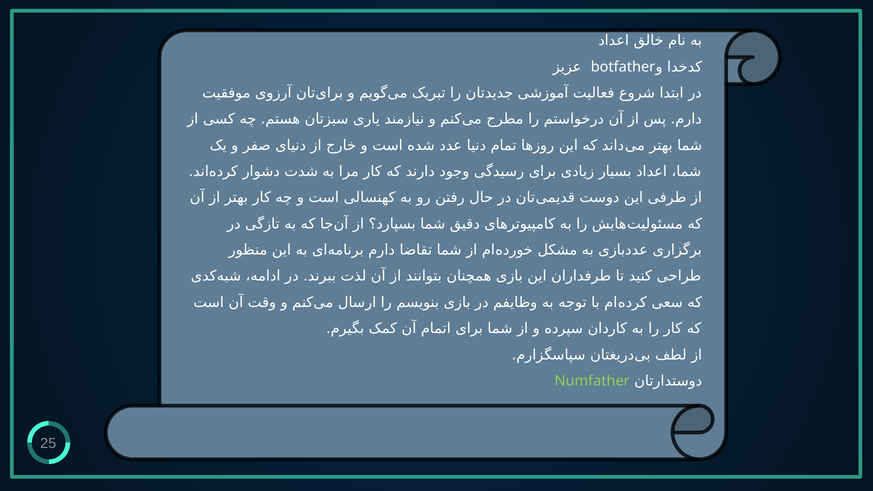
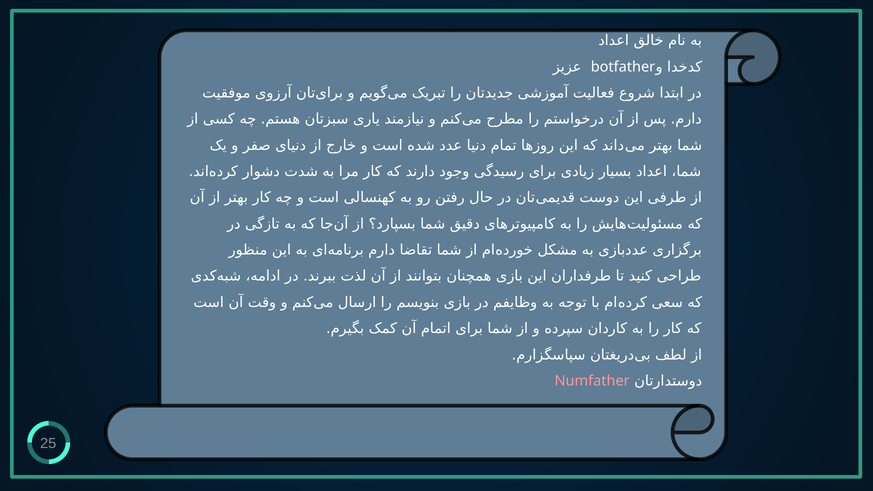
Numfather colour: light green -> pink (592, 381)
